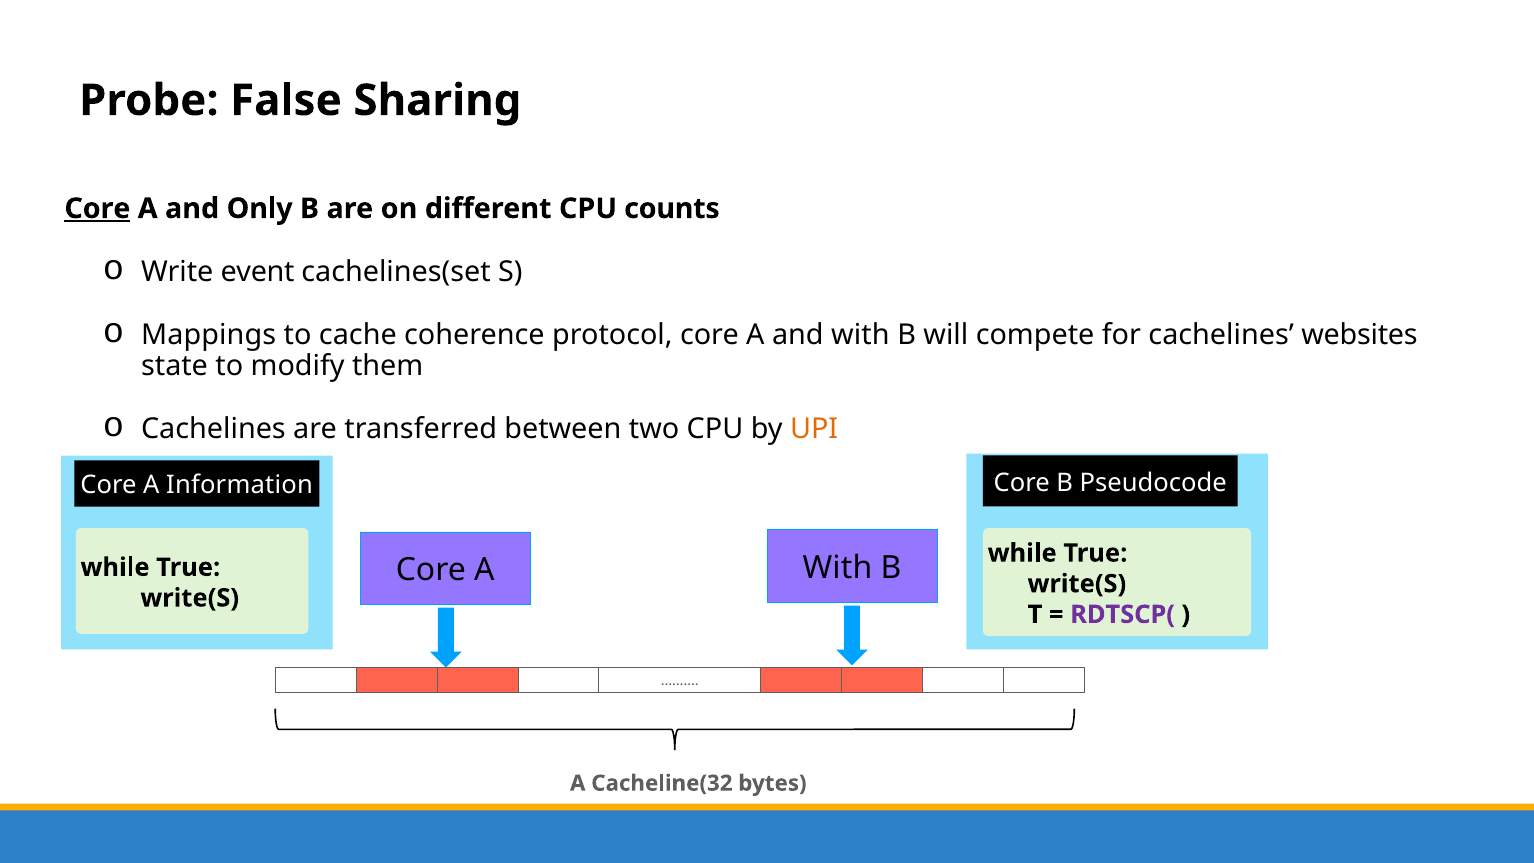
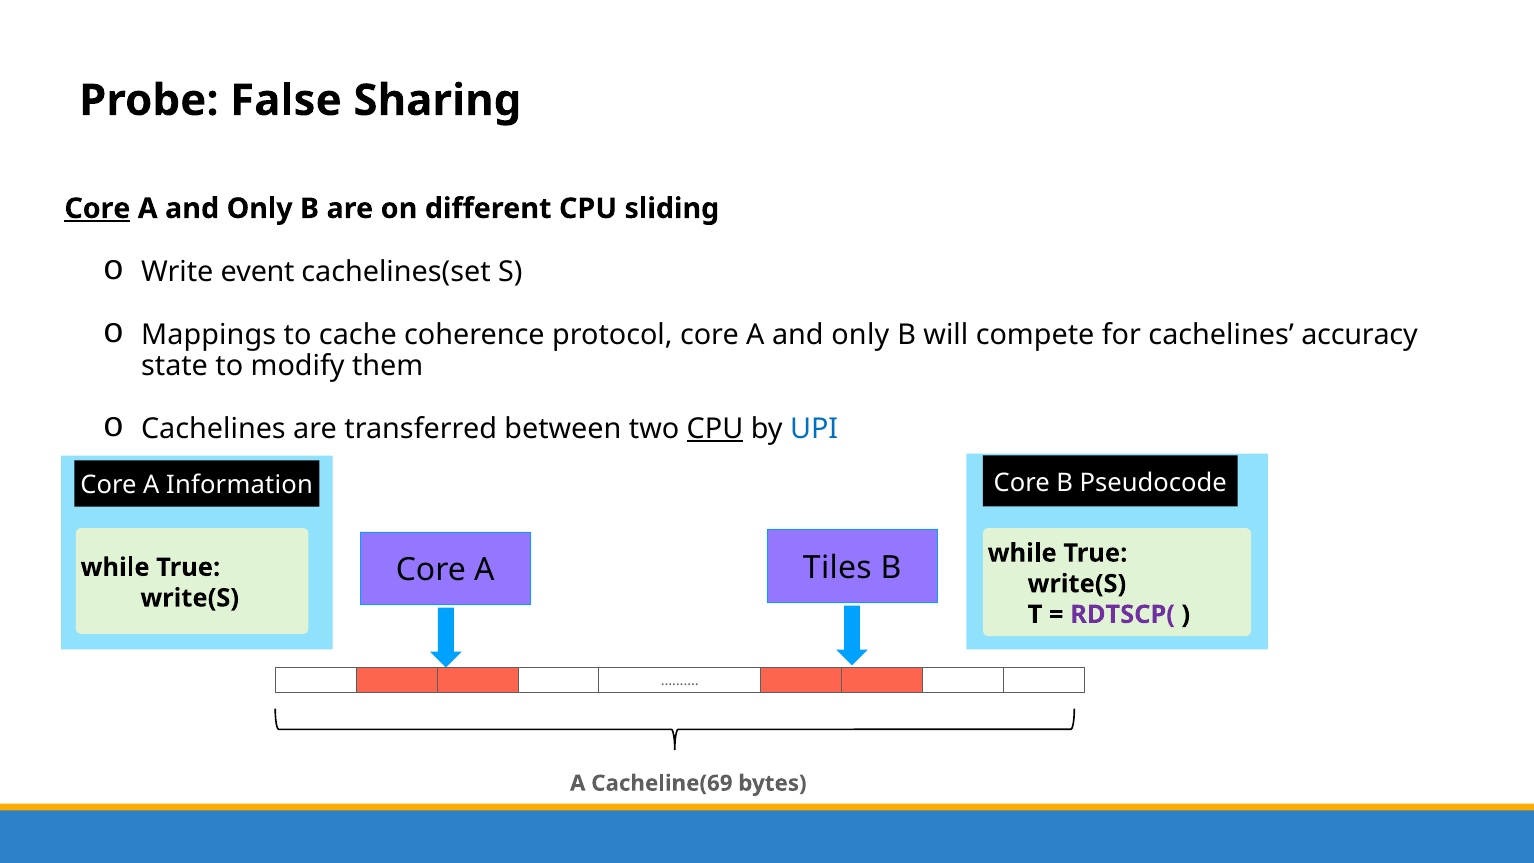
counts: counts -> sliding (672, 209)
with: with -> only (860, 335)
websites: websites -> accuracy (1360, 335)
CPU underline: none -> present (715, 429)
UPI colour: orange -> blue (814, 429)
A With: With -> Tiles (837, 568)
Cacheline(32: Cacheline(32 -> Cacheline(69 (662, 783)
